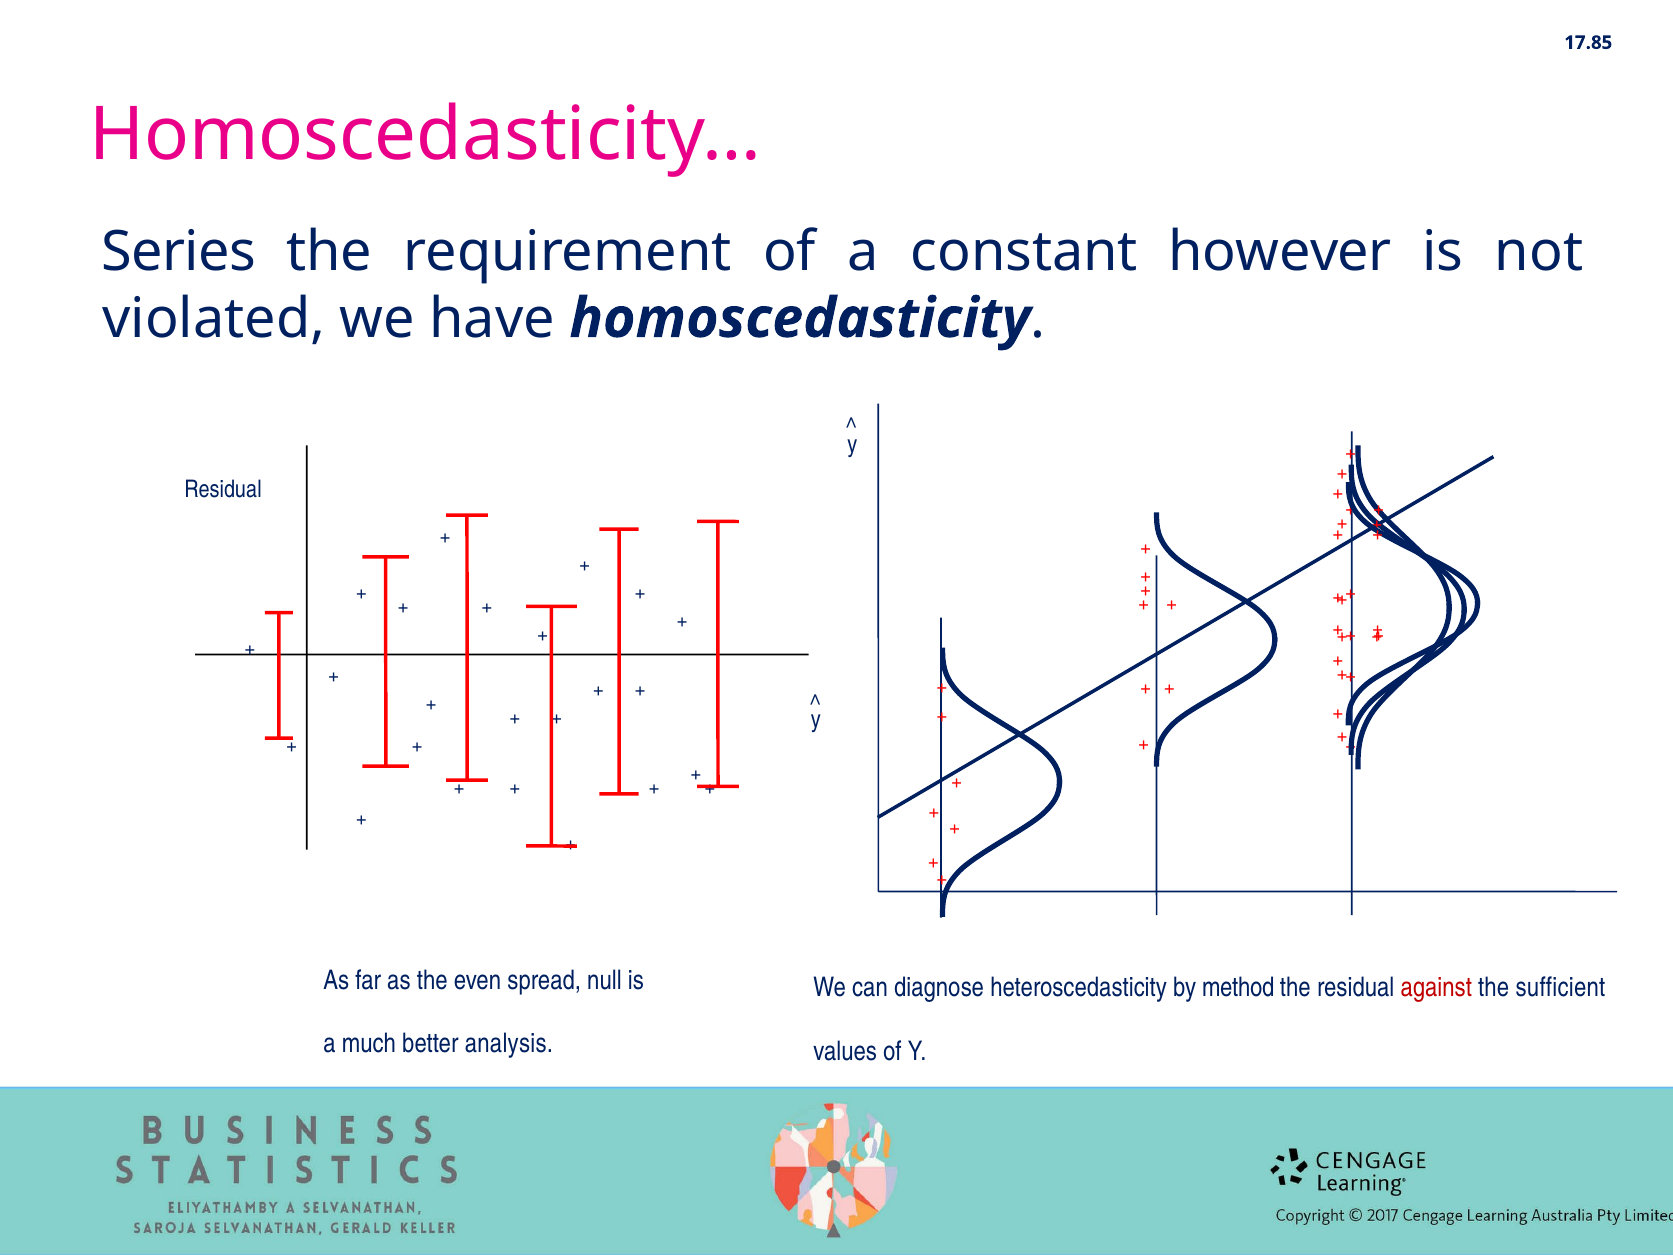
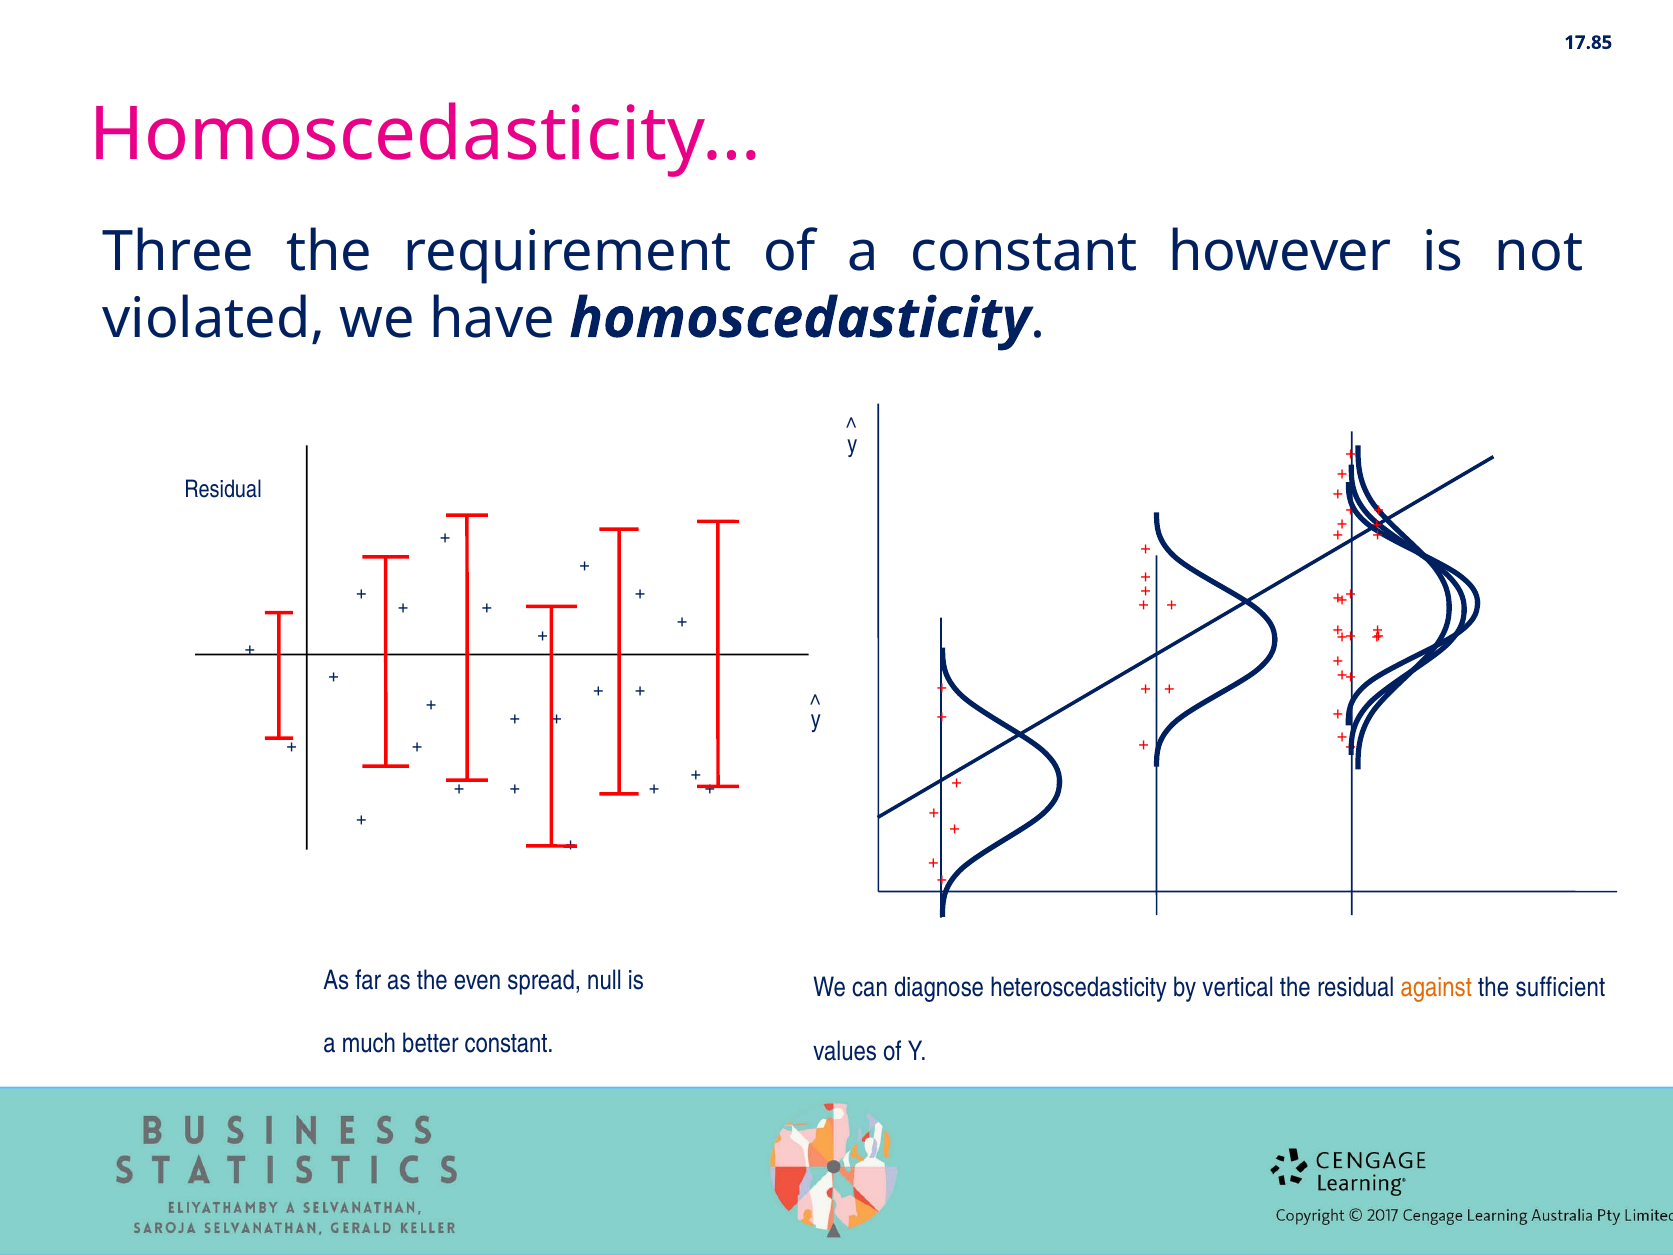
Series: Series -> Three (178, 252)
method: method -> vertical (1238, 988)
against colour: red -> orange (1436, 988)
better analysis: analysis -> constant (509, 1044)
